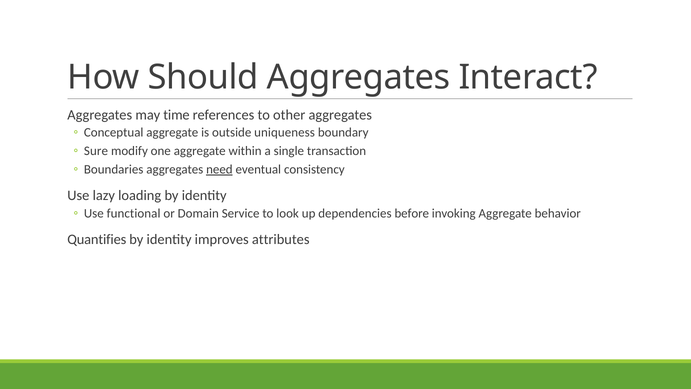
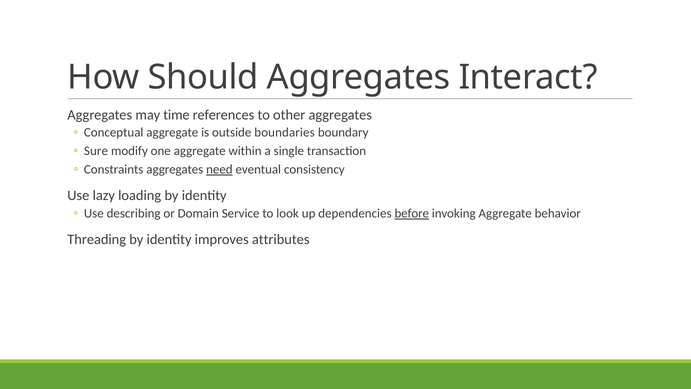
uniqueness: uniqueness -> boundaries (285, 133)
Boundaries: Boundaries -> Constraints (114, 169)
functional: functional -> describing (134, 213)
before underline: none -> present (412, 213)
Quantifies: Quantifies -> Threading (97, 239)
